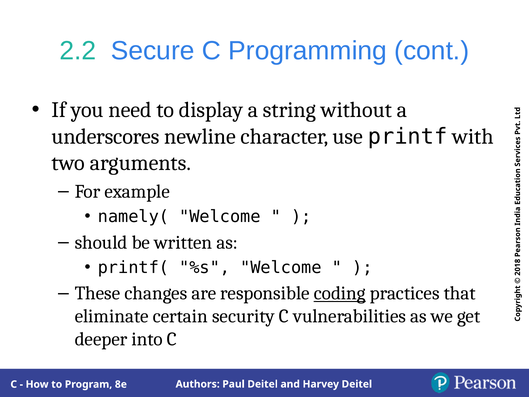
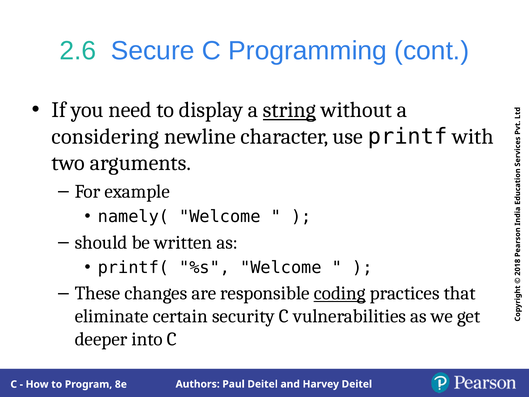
2.2: 2.2 -> 2.6 (78, 51)
string underline: none -> present (290, 110)
underscores: underscores -> considering (105, 136)
